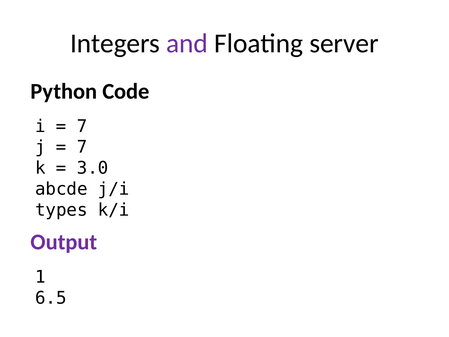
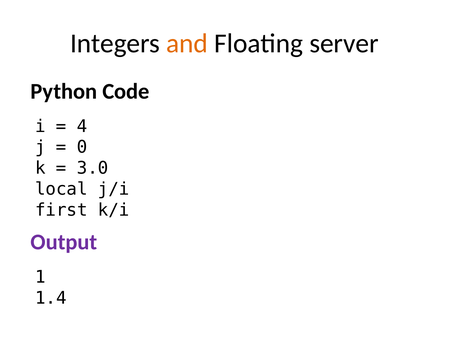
and colour: purple -> orange (187, 43)
7: 7 -> 4 (82, 126)
7: 7 -> 0 (82, 147)
abcde: abcde -> local (61, 189)
types: types -> first (61, 210)
6.5: 6.5 -> 1.4 (51, 298)
